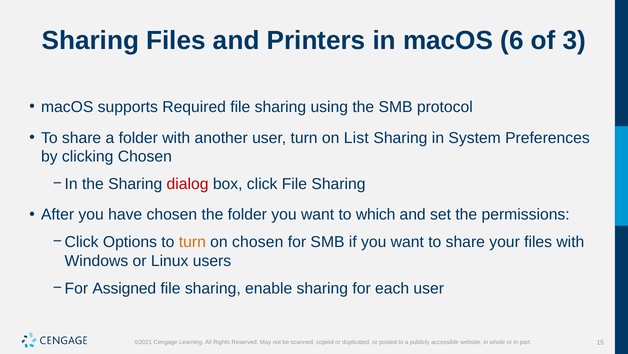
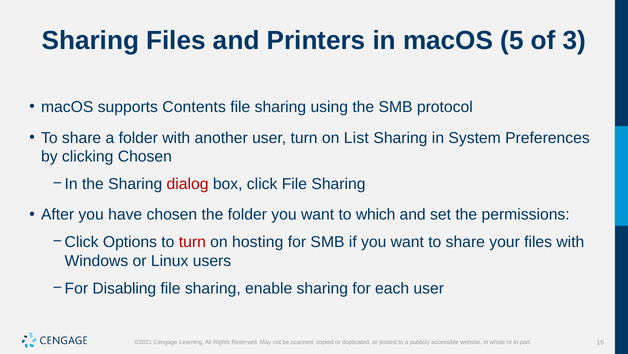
6: 6 -> 5 (512, 41)
Required: Required -> Contents (194, 107)
turn colour: orange -> red (192, 242)
on chosen: chosen -> hosting (258, 242)
Assigned: Assigned -> Disabling (124, 288)
